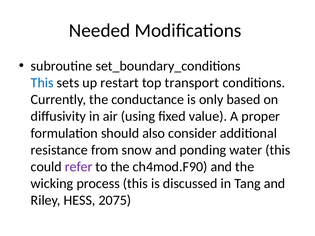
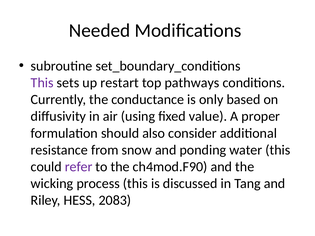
This colour: blue -> purple (42, 83)
transport: transport -> pathways (192, 83)
2075: 2075 -> 2083 (115, 201)
